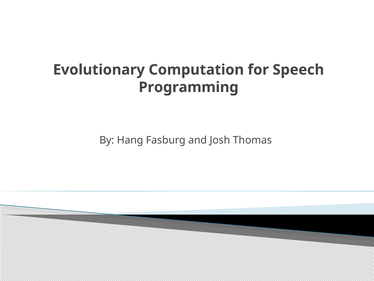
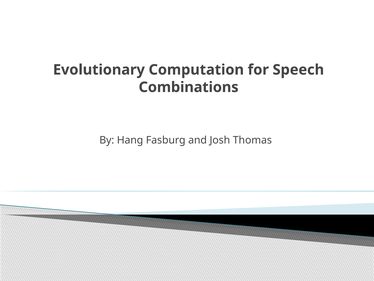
Programming: Programming -> Combinations (189, 87)
